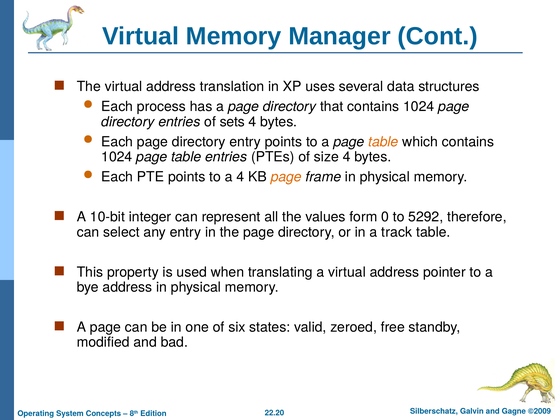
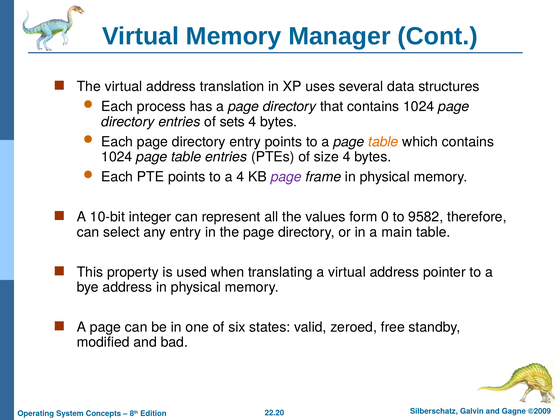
page colour: orange -> purple (286, 177)
5292: 5292 -> 9582 (426, 217)
track: track -> main (397, 232)
